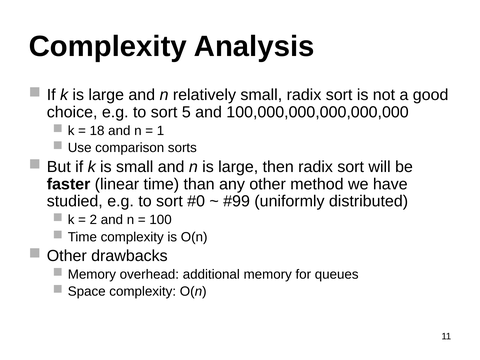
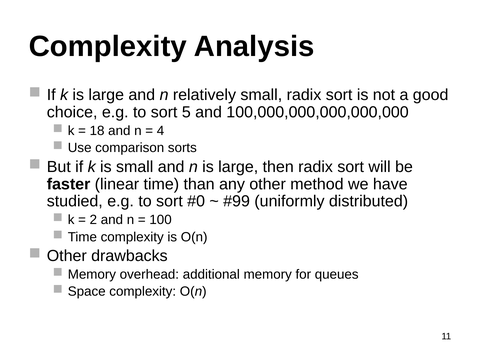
1: 1 -> 4 (161, 131)
